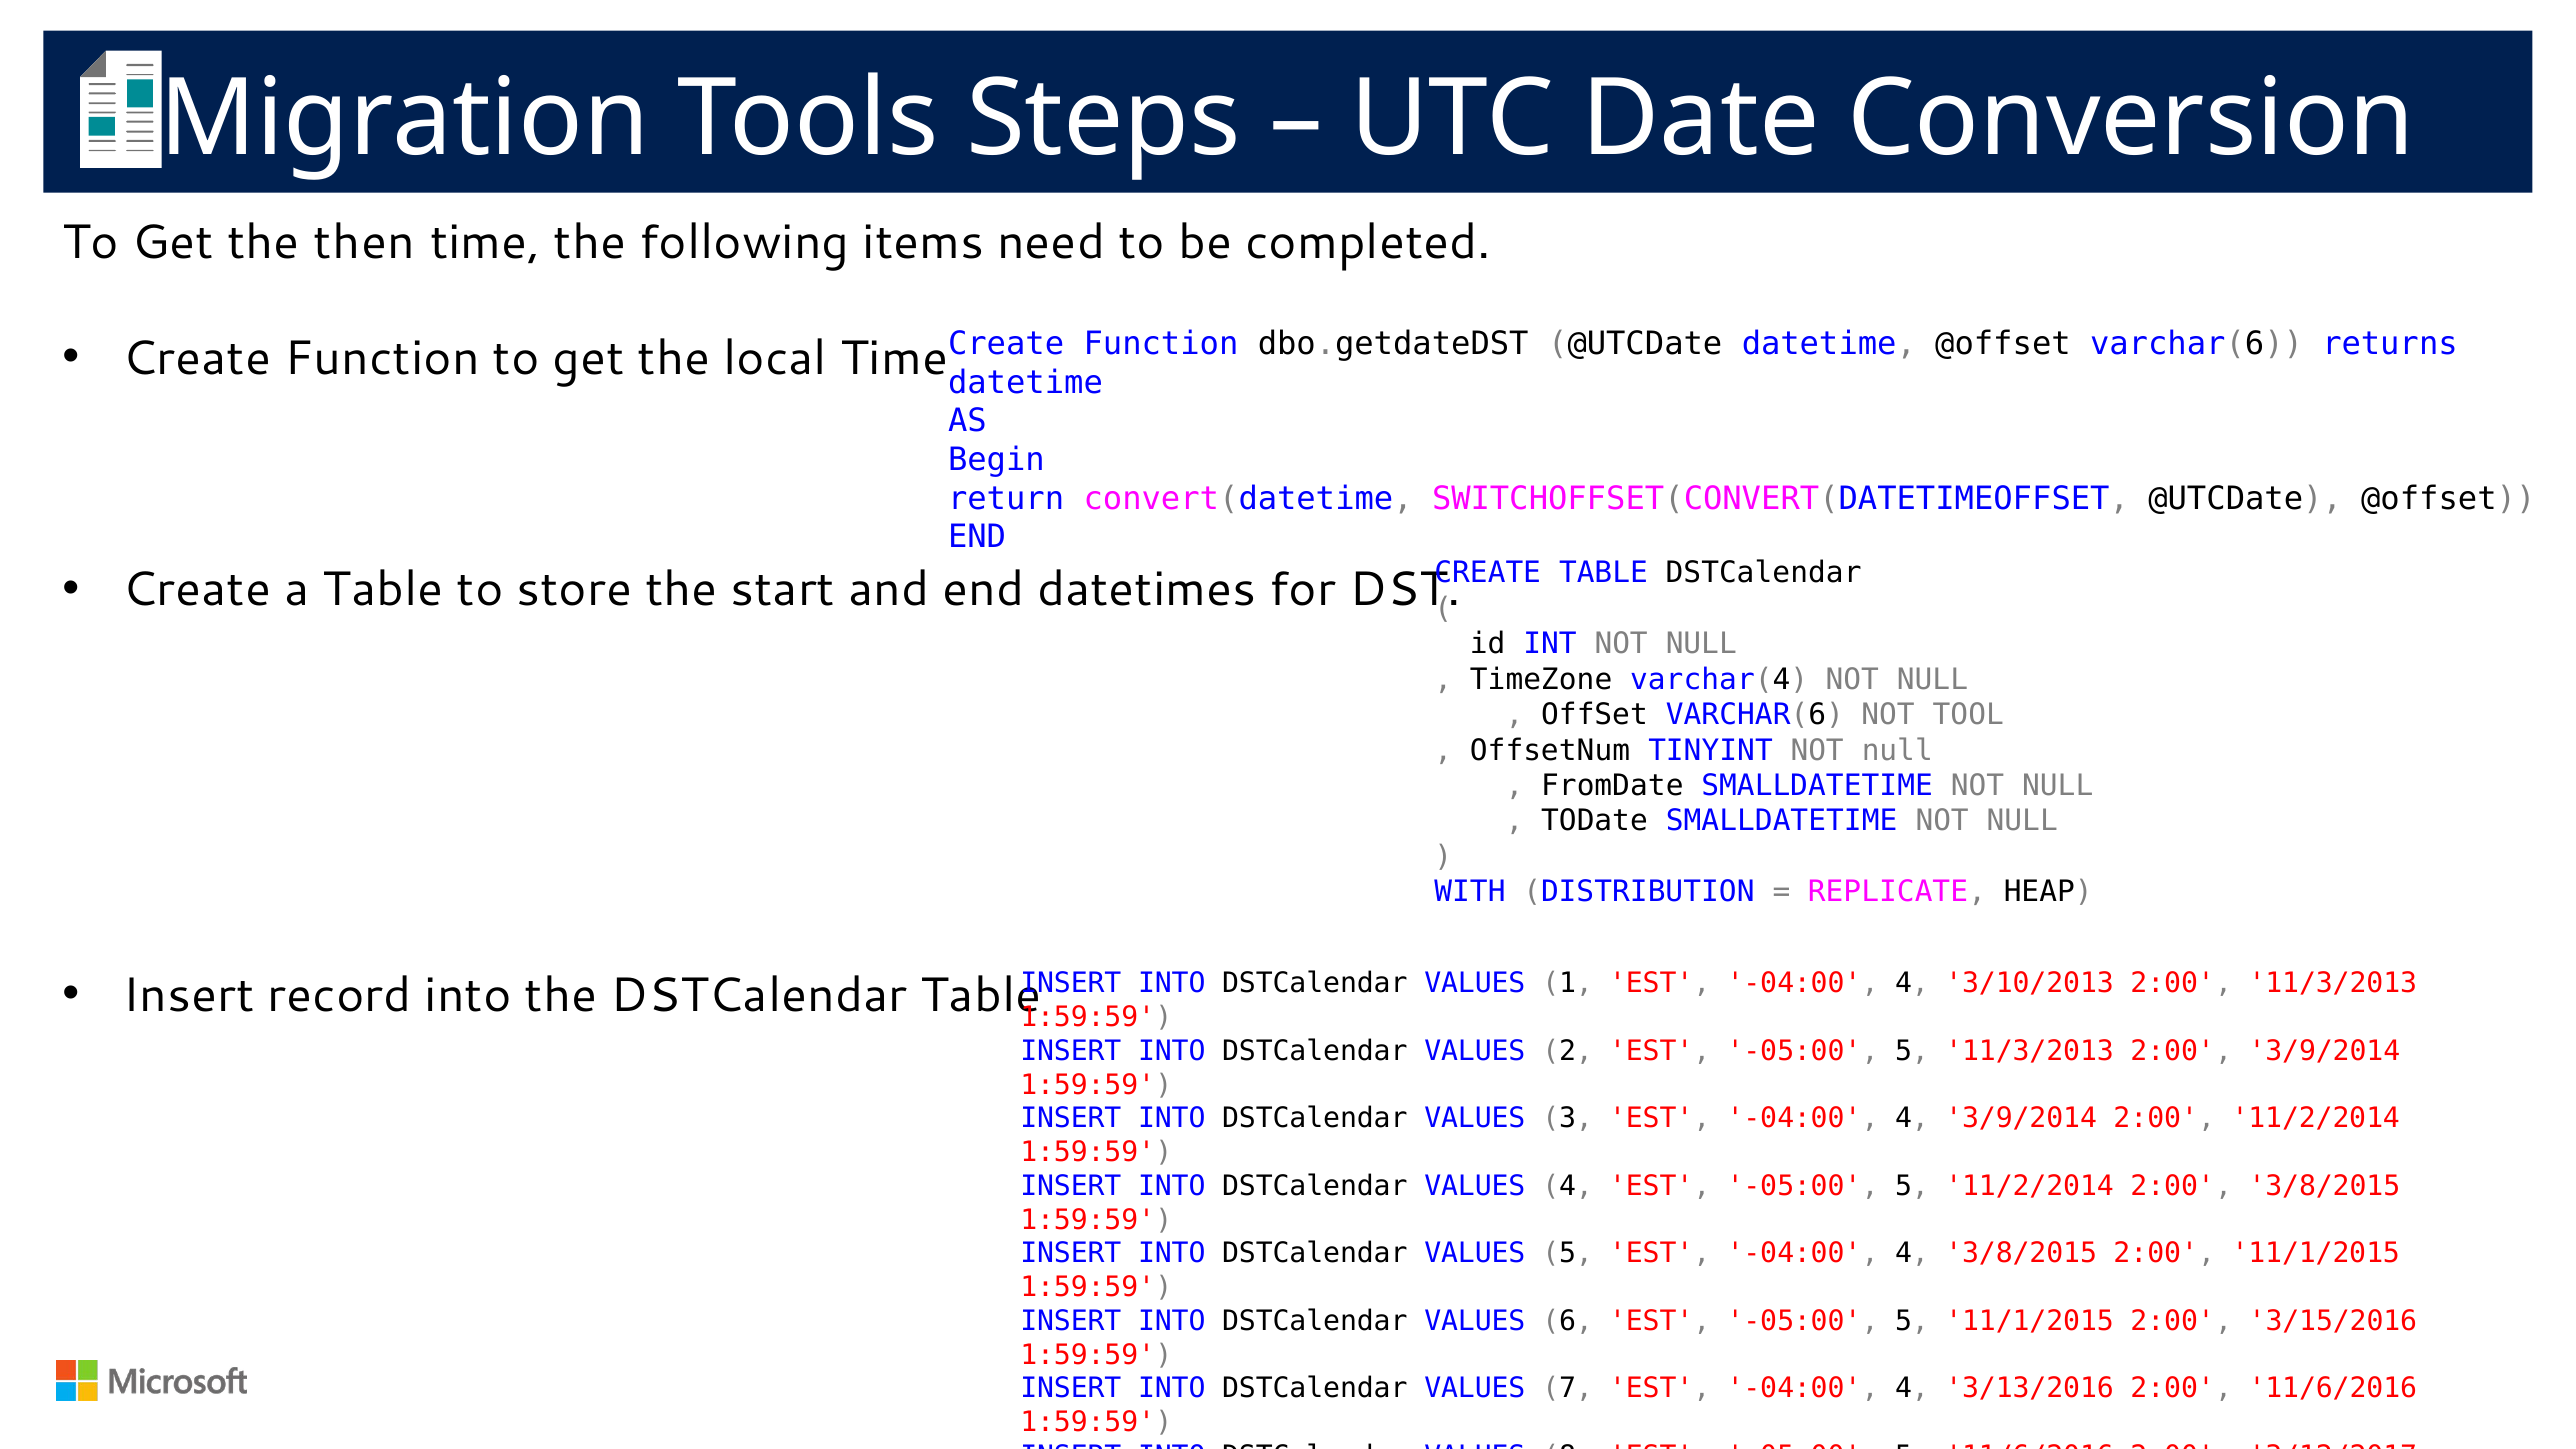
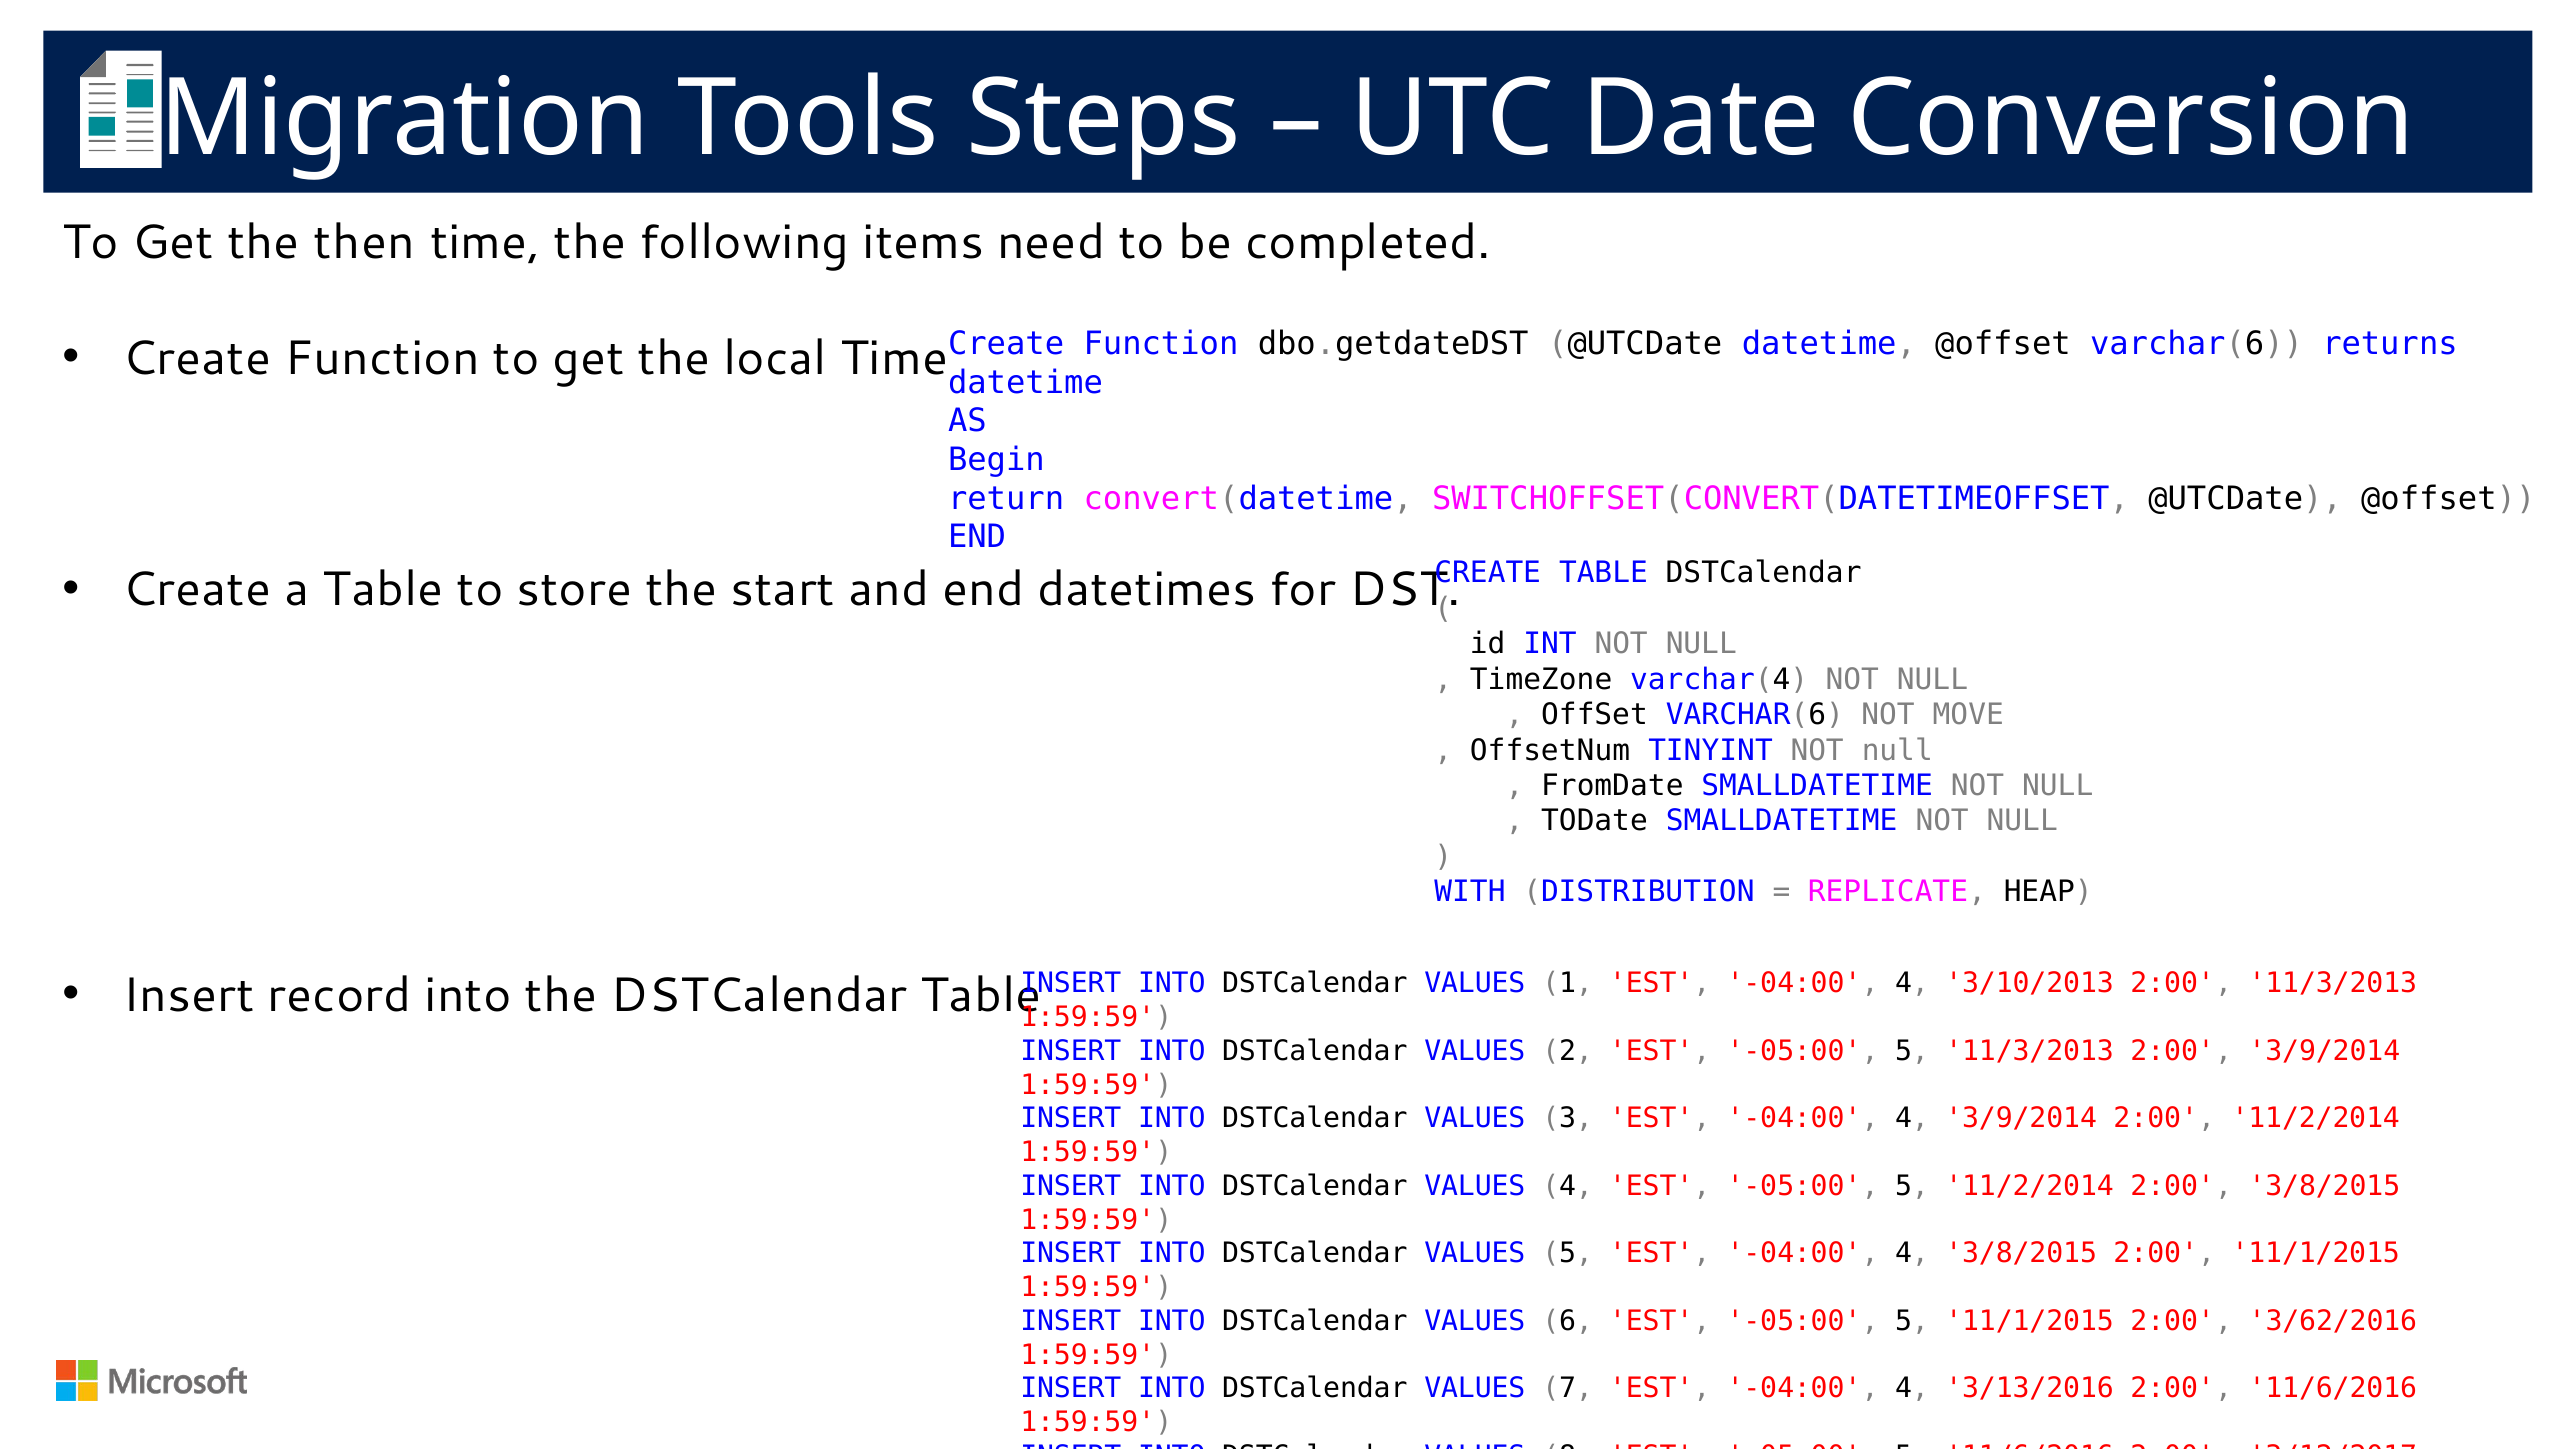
TOOL: TOOL -> MOVE (1968, 715)
3/15/2016: 3/15/2016 -> 3/62/2016 (2333, 1321)
